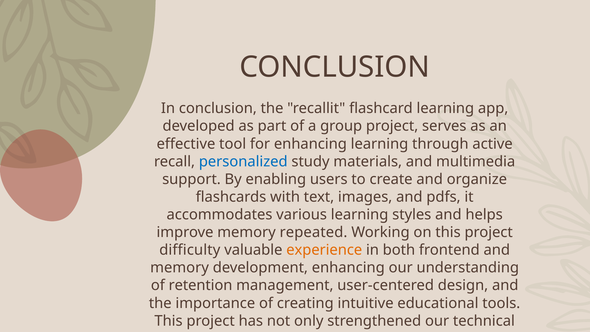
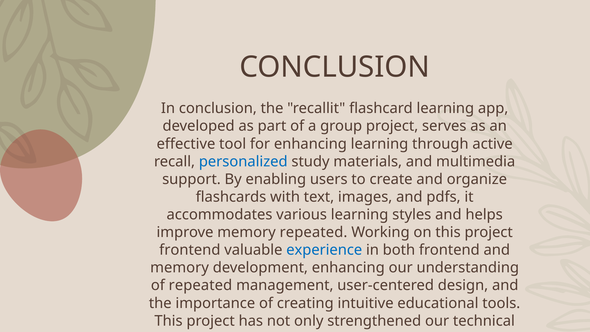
difficulty: difficulty -> frontend (190, 250)
experience colour: orange -> blue (324, 250)
of retention: retention -> repeated (200, 285)
